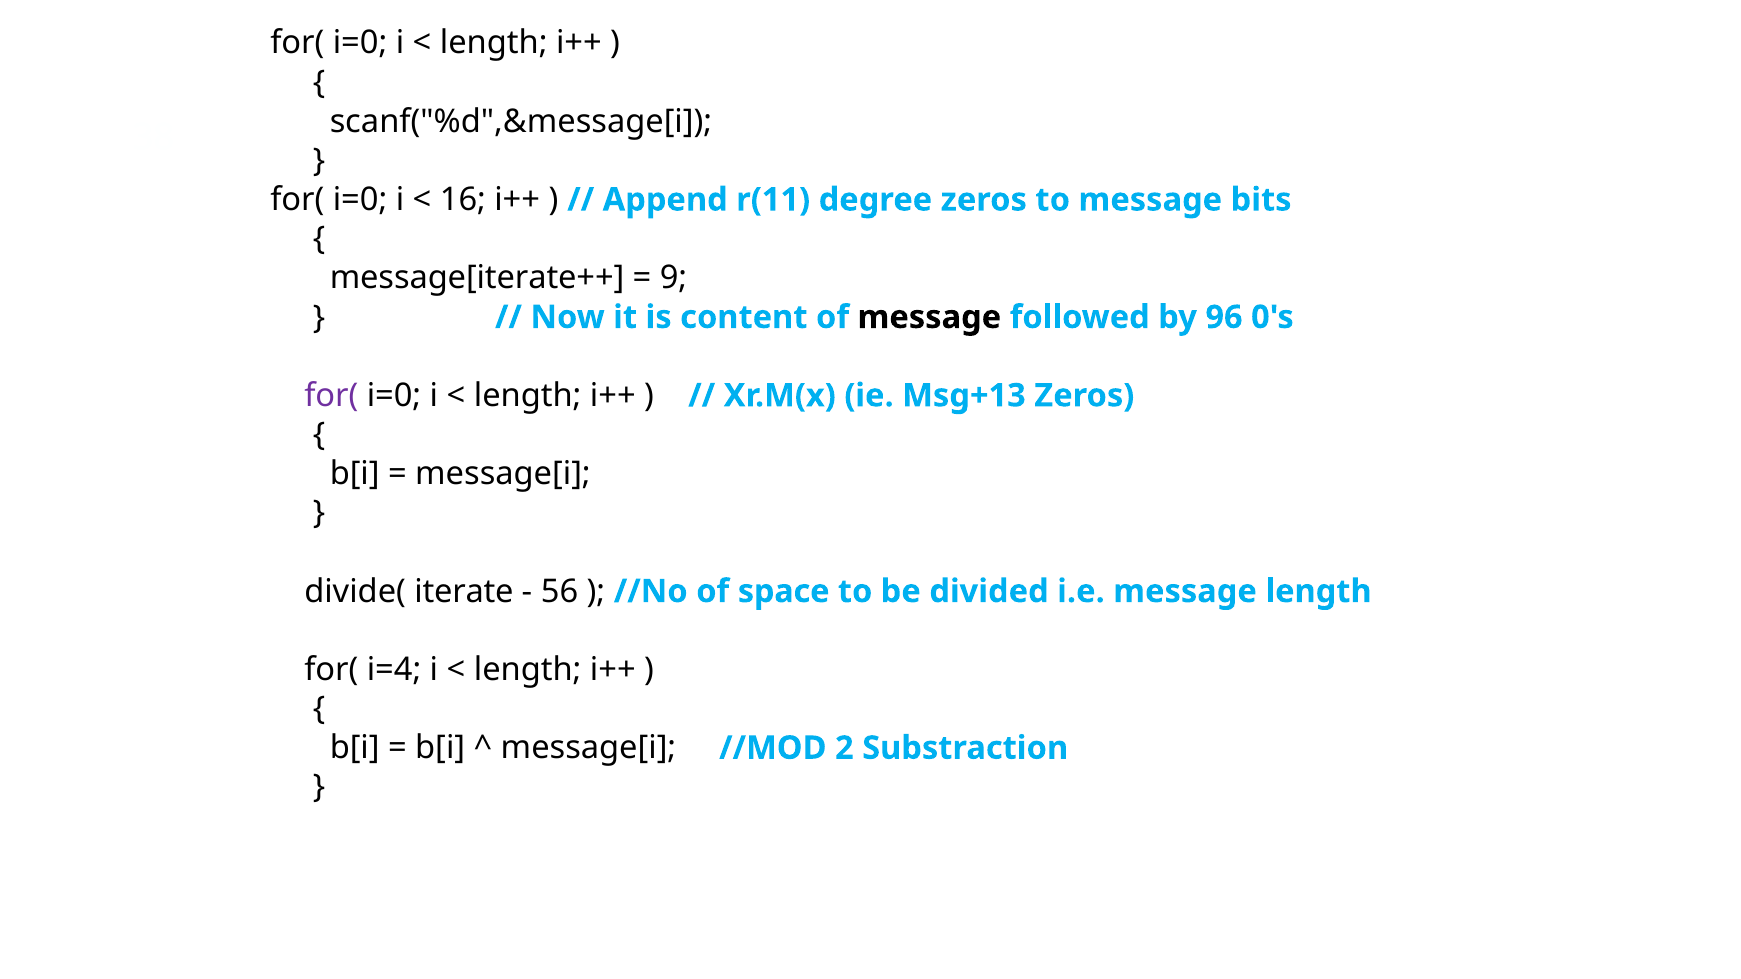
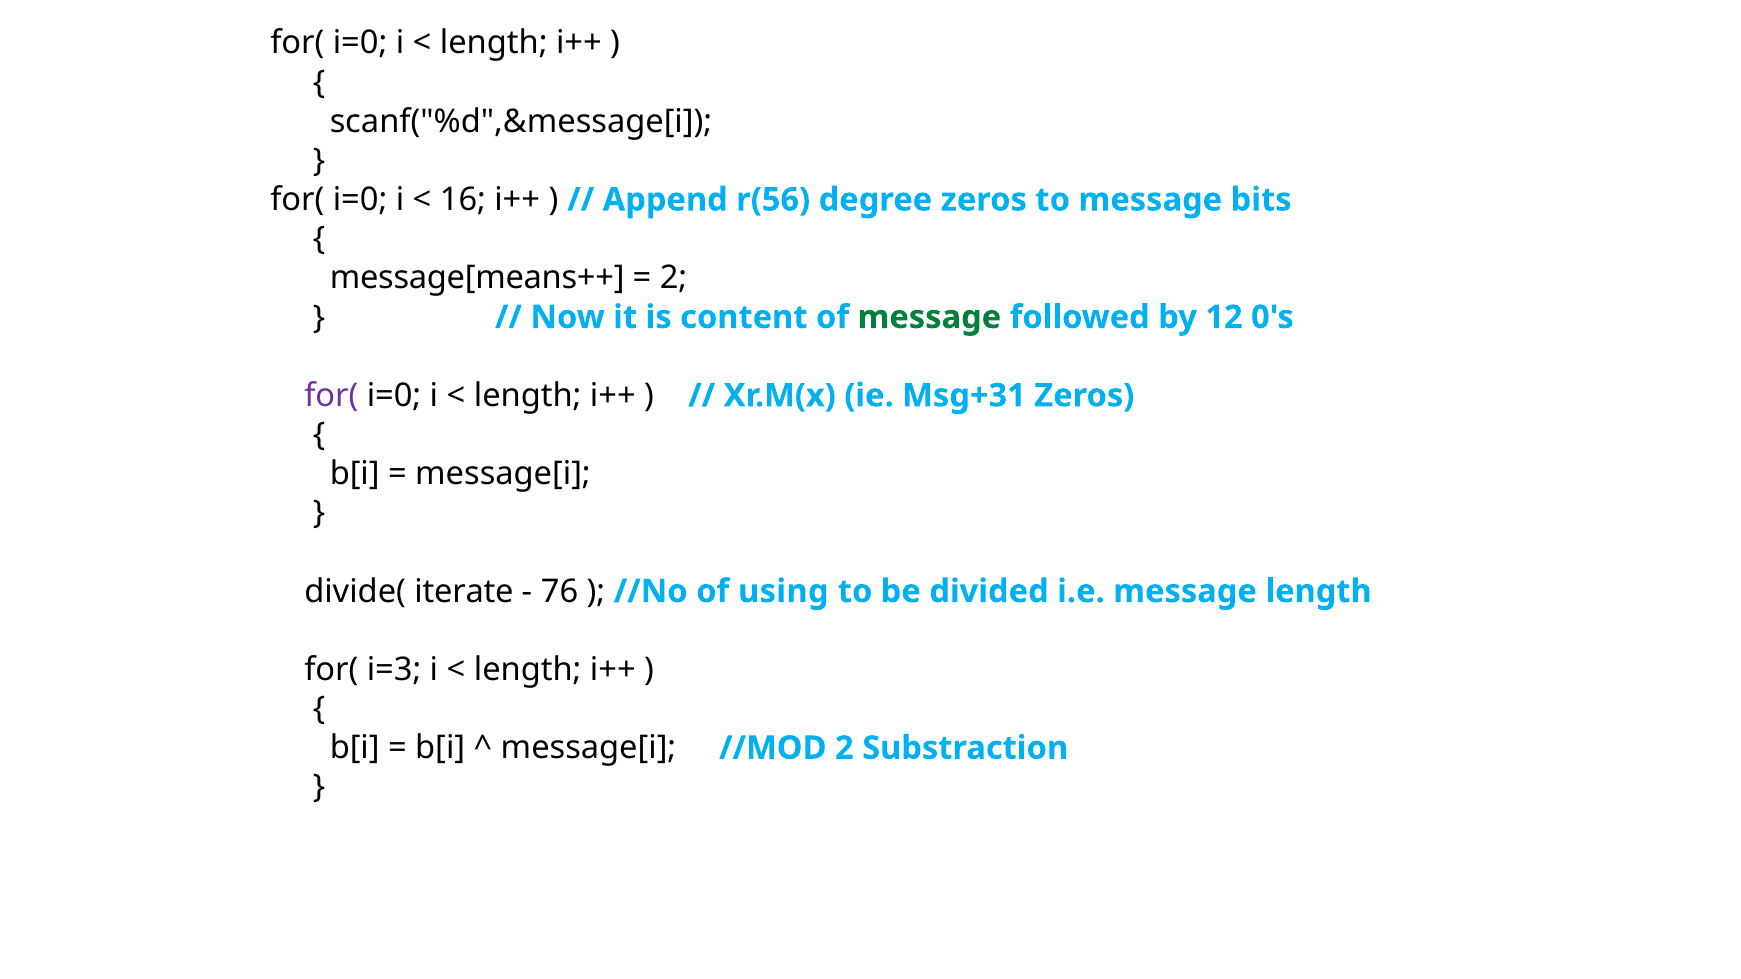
r(11: r(11 -> r(56 (773, 200)
message[iterate++: message[iterate++ -> message[means++ (477, 278)
9: 9 -> 2 (674, 278)
message colour: black -> green (929, 317)
96: 96 -> 12 (1224, 317)
Msg+13: Msg+13 -> Msg+31 (964, 396)
56: 56 -> 76 (560, 592)
space: space -> using (783, 592)
i=4: i=4 -> i=3 (394, 670)
